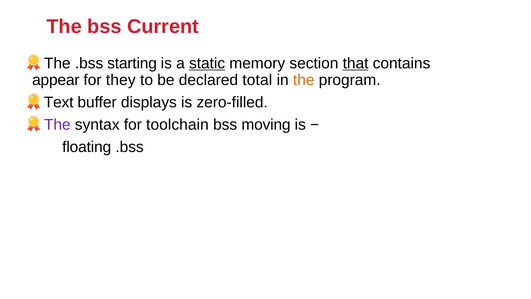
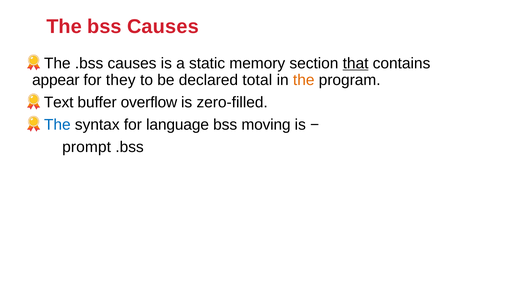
bss Current: Current -> Causes (163, 26)
.bss starting: starting -> causes (132, 63)
static underline: present -> none (207, 63)
displays: displays -> overflow (149, 102)
The colour: purple -> blue (57, 125)
toolchain: toolchain -> language (178, 125)
floating: floating -> prompt (87, 147)
